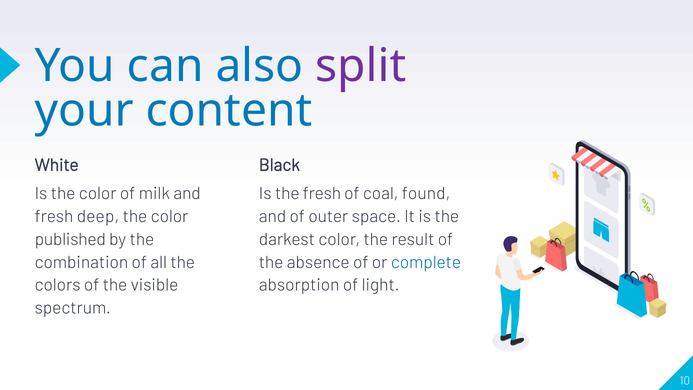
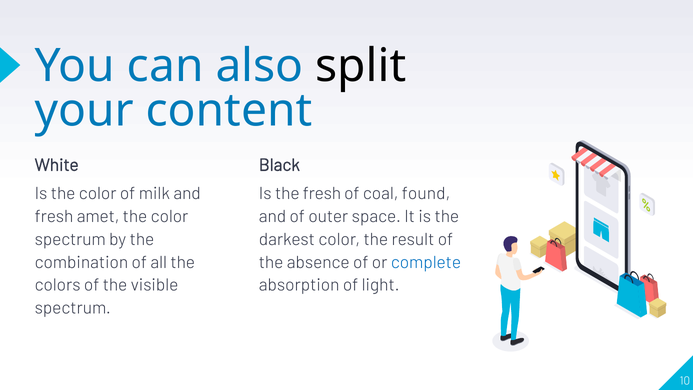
split colour: purple -> black (361, 66)
deep: deep -> amet (98, 216)
published: published -> spectrum (70, 239)
